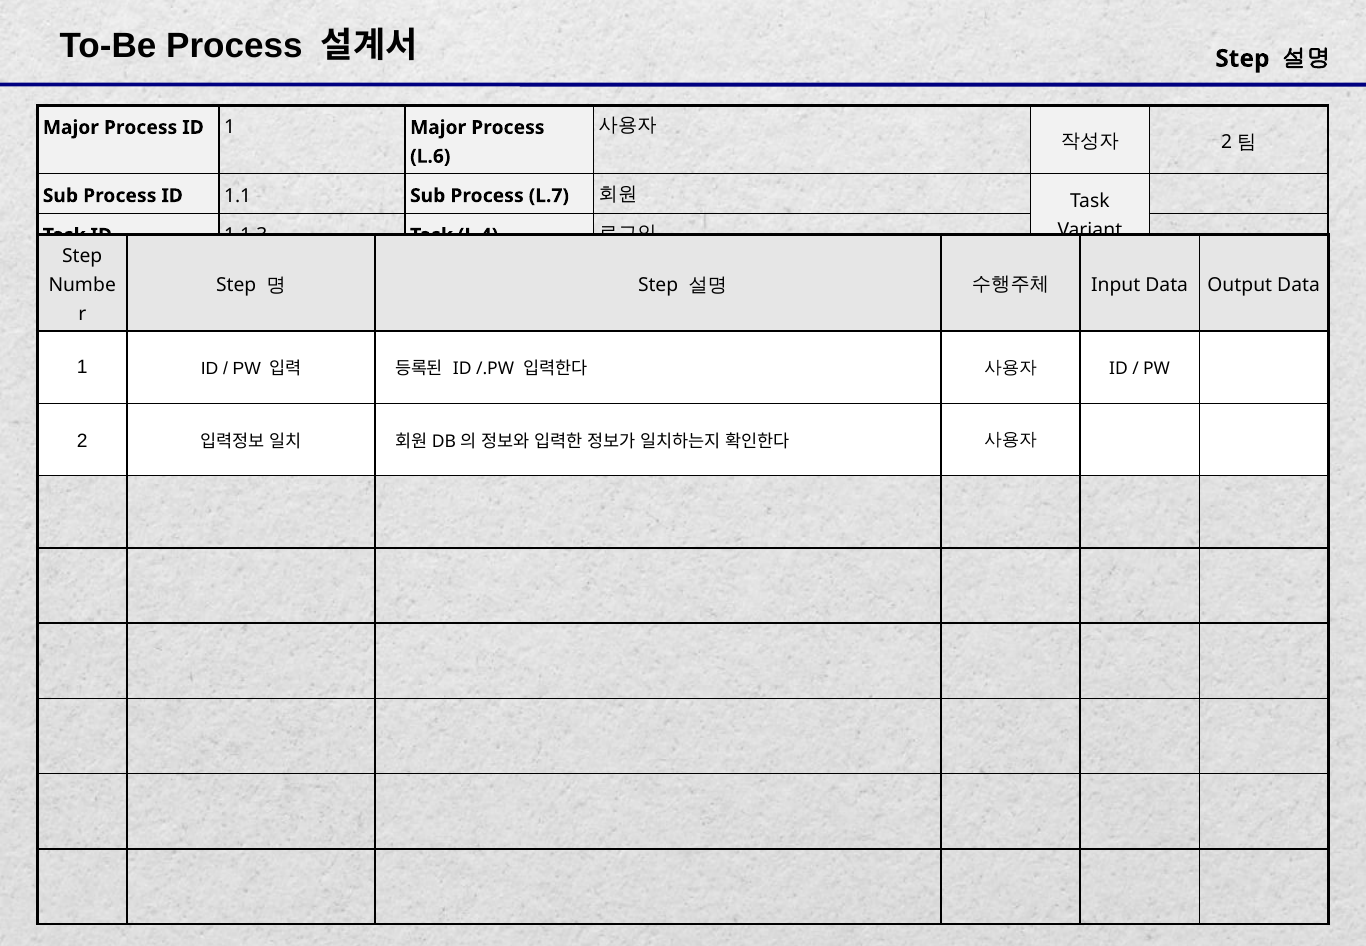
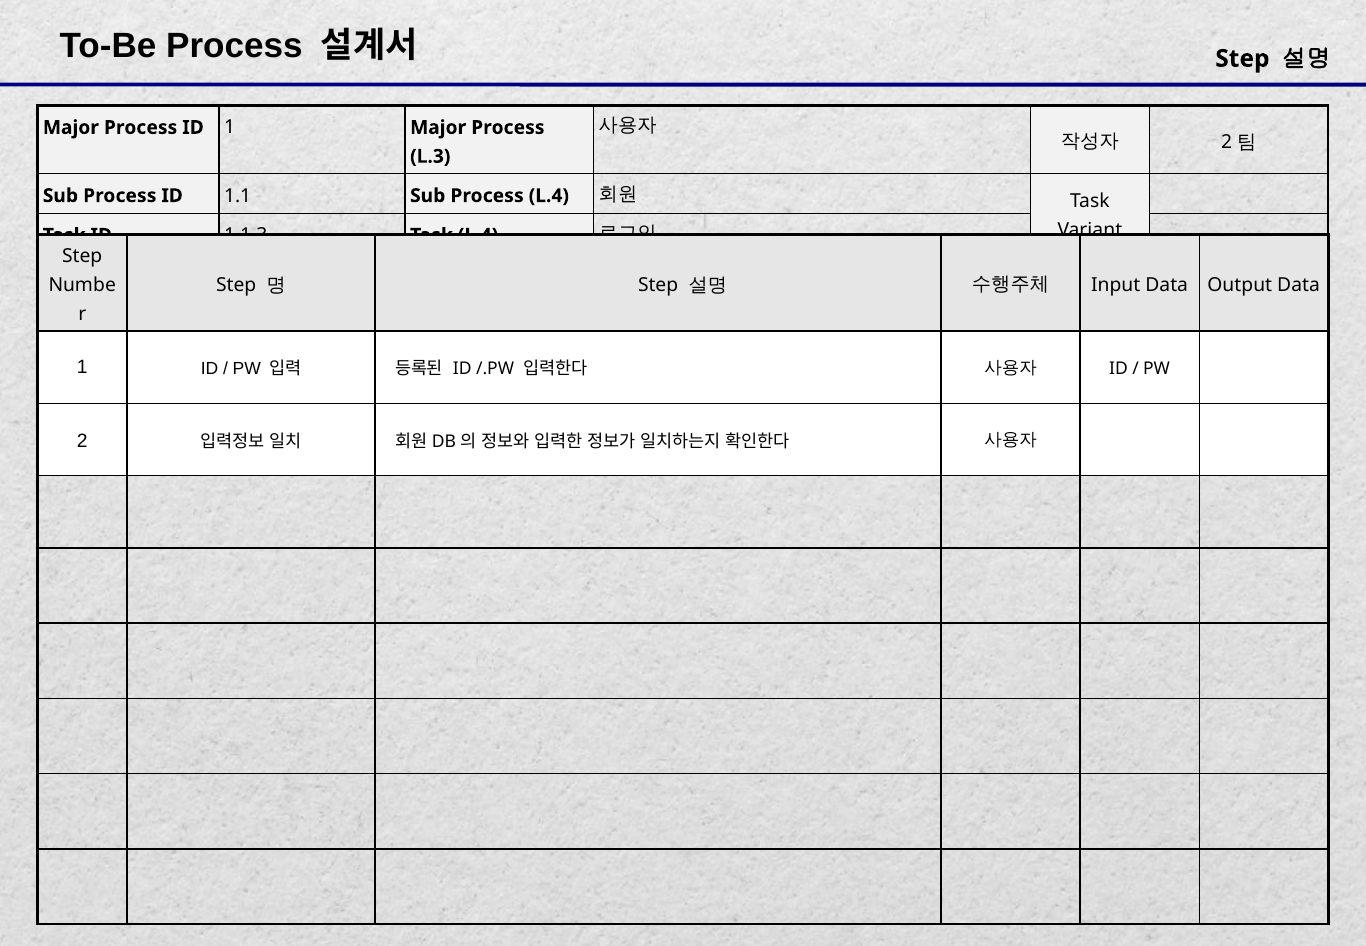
L.6: L.6 -> L.3 (430, 156)
Process L.7: L.7 -> L.4 (549, 196)
